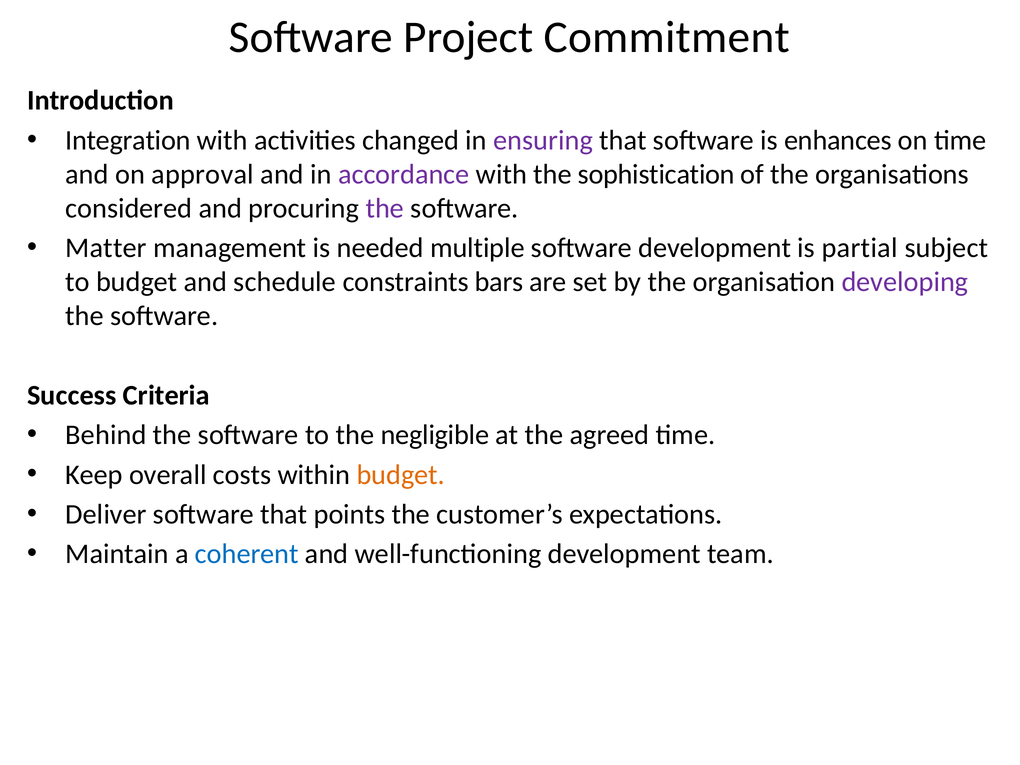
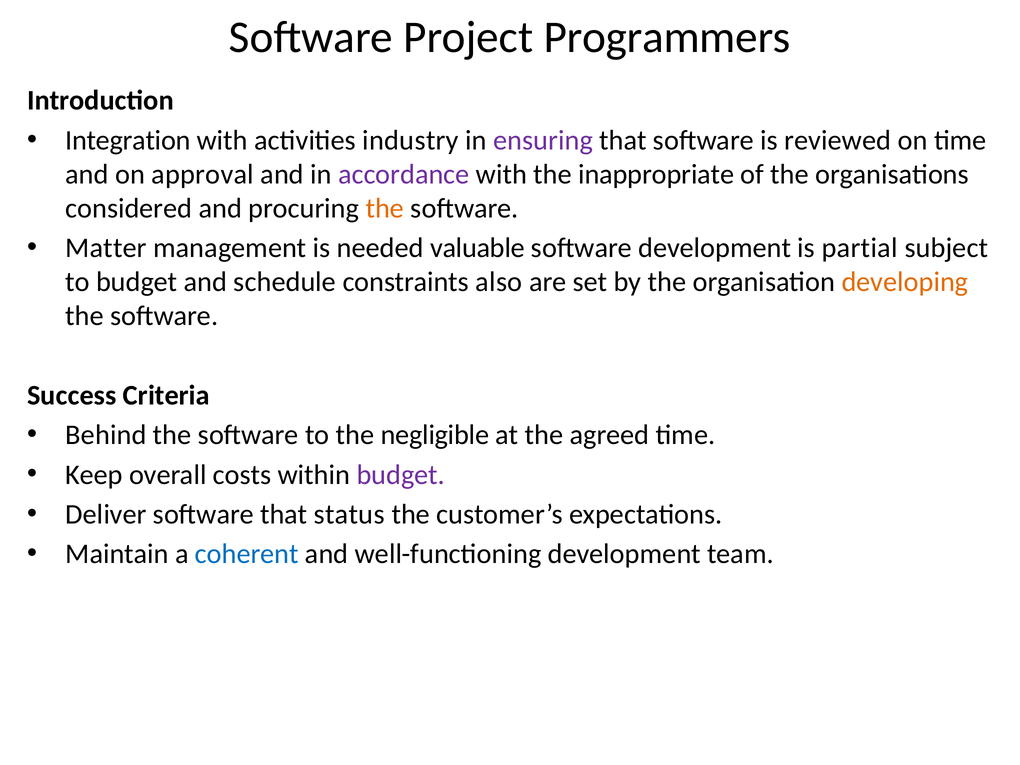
Commitment: Commitment -> Programmers (667, 37)
changed: changed -> industry (411, 140)
enhances: enhances -> reviewed (838, 140)
sophistication: sophistication -> inappropriate (656, 174)
the colour: purple -> orange (385, 208)
multiple: multiple -> valuable (477, 248)
bars: bars -> also (499, 282)
developing colour: purple -> orange (905, 282)
budget colour: orange -> purple (401, 475)
points: points -> status (349, 514)
